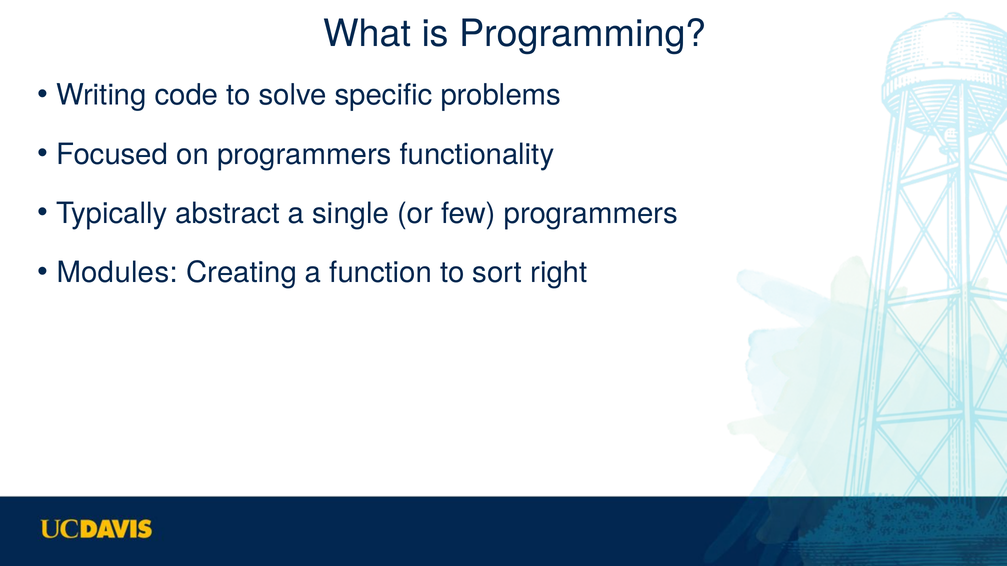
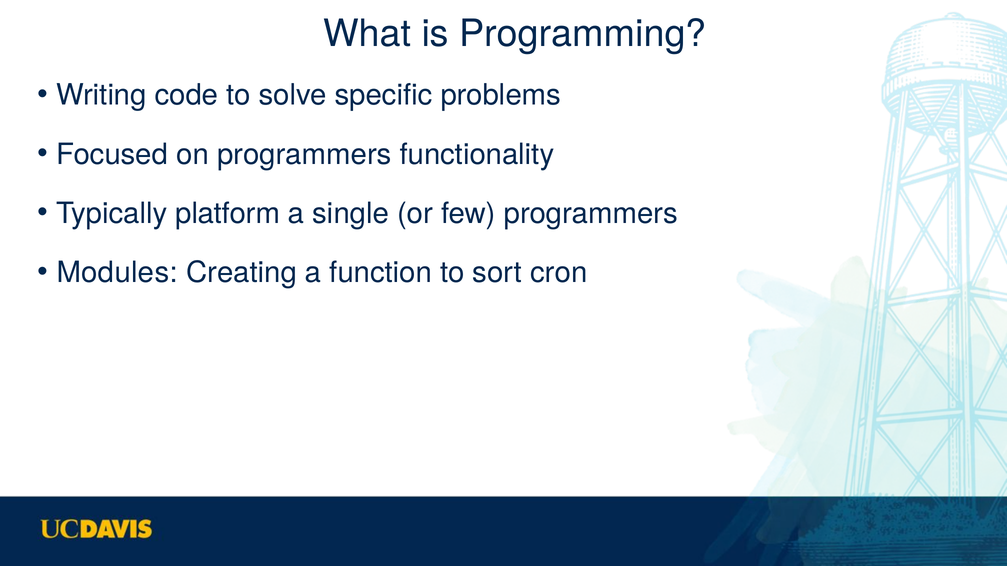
abstract: abstract -> platform (228, 214)
right: right -> cron (559, 273)
